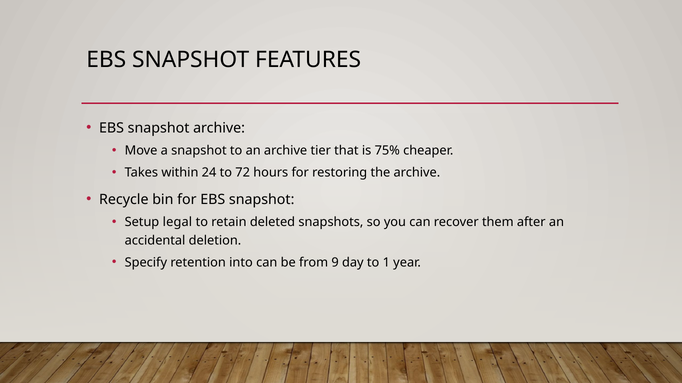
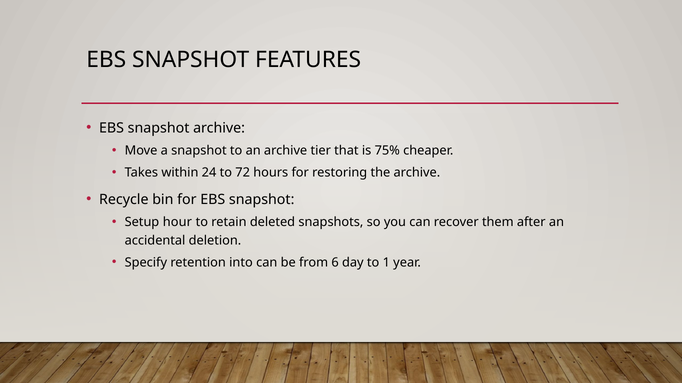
legal: legal -> hour (177, 222)
9: 9 -> 6 (335, 263)
